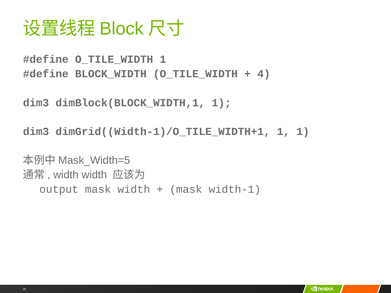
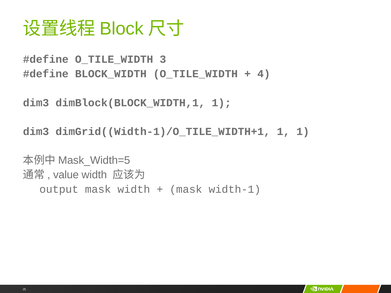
O_TILE_WIDTH 1: 1 -> 3 (163, 59)
width: width -> value (66, 175)
